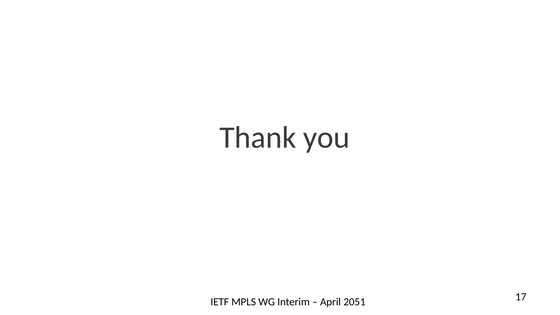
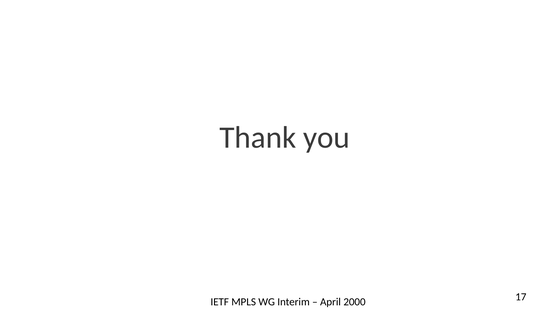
2051: 2051 -> 2000 (354, 302)
